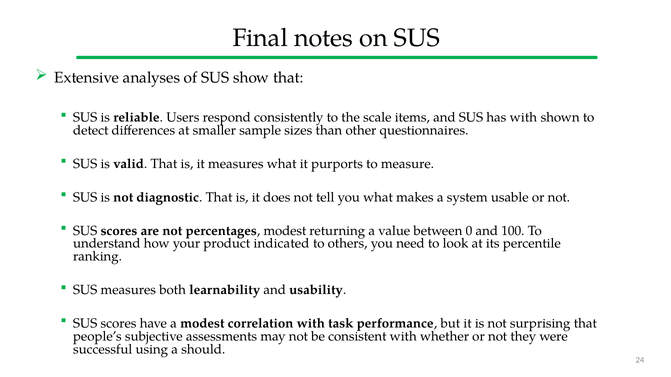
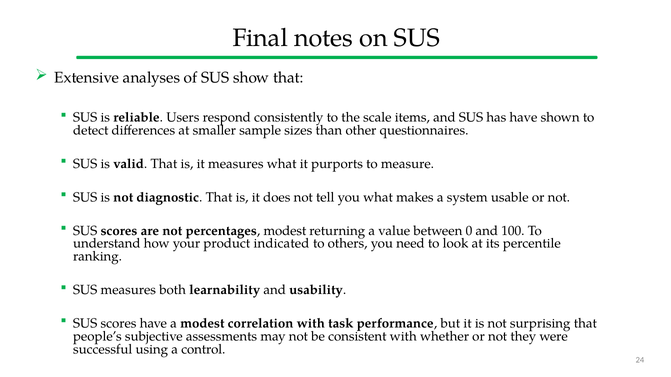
has with: with -> have (524, 118)
should: should -> control (203, 350)
